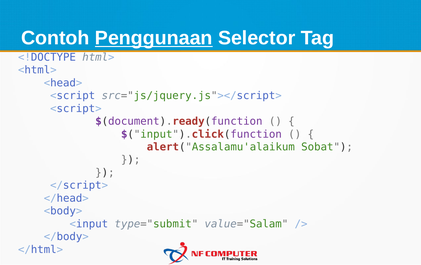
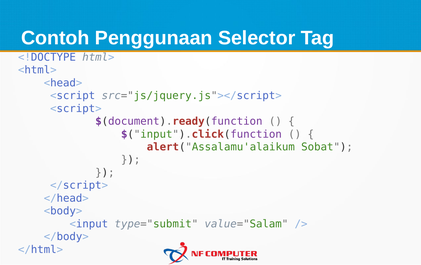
Penggunaan underline: present -> none (154, 38)
